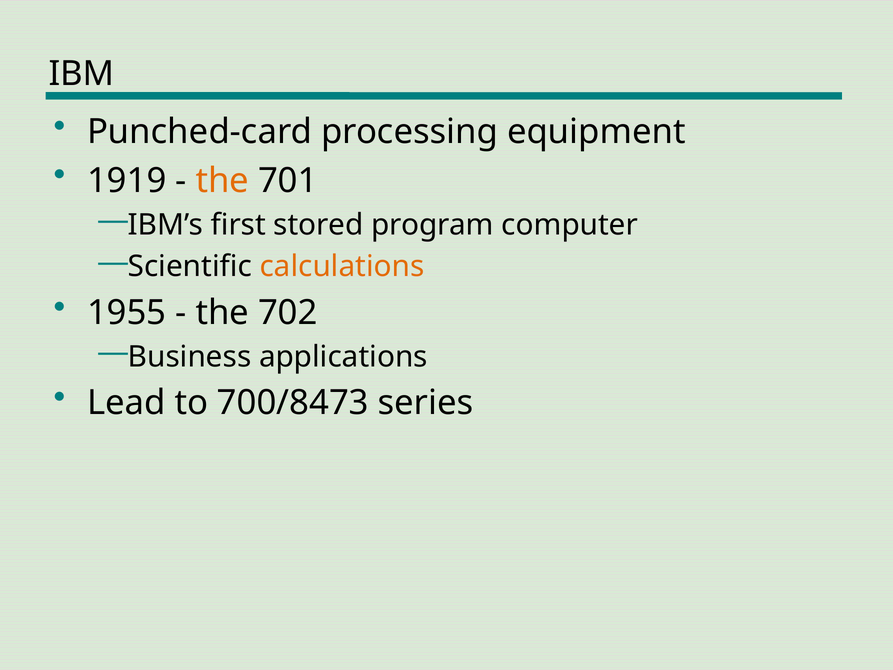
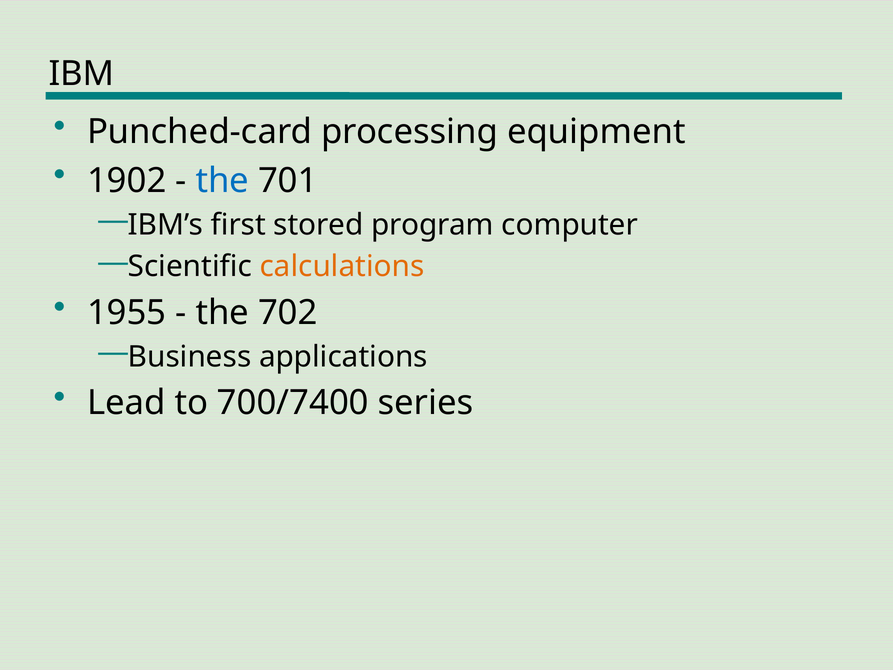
1919: 1919 -> 1902 (127, 181)
the colour: orange -> blue (222, 181)
700/8473: 700/8473 -> 700/7400 (293, 403)
